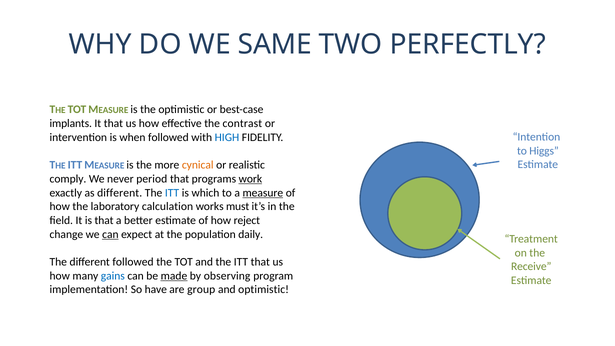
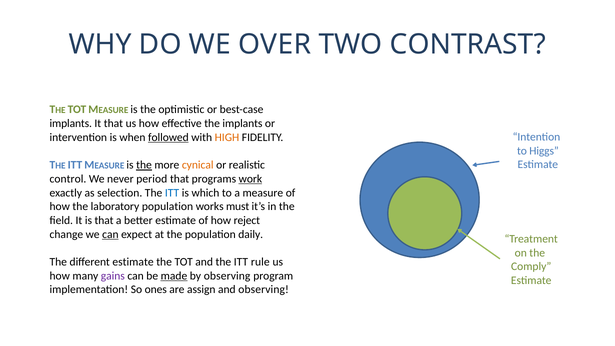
SAME: SAME -> OVER (275, 45)
PERFECTLY: PERFECTLY -> CONTRAST (468, 45)
the contrast: contrast -> implants (242, 123)
followed underline: none -> present (168, 137)
HIGH colour: blue -> orange (227, 137)
the underline: none -> present (144, 165)
comply: comply -> control (68, 179)
as different: different -> selection (120, 193)
measure underline: present -> none (263, 193)
laboratory calculation: calculation -> population (167, 207)
different followed: followed -> estimate (133, 262)
ITT that: that -> rule (260, 262)
Receive: Receive -> Comply (531, 267)
gains colour: blue -> purple (113, 276)
have: have -> ones (156, 290)
group: group -> assign (201, 290)
and optimistic: optimistic -> observing (264, 290)
